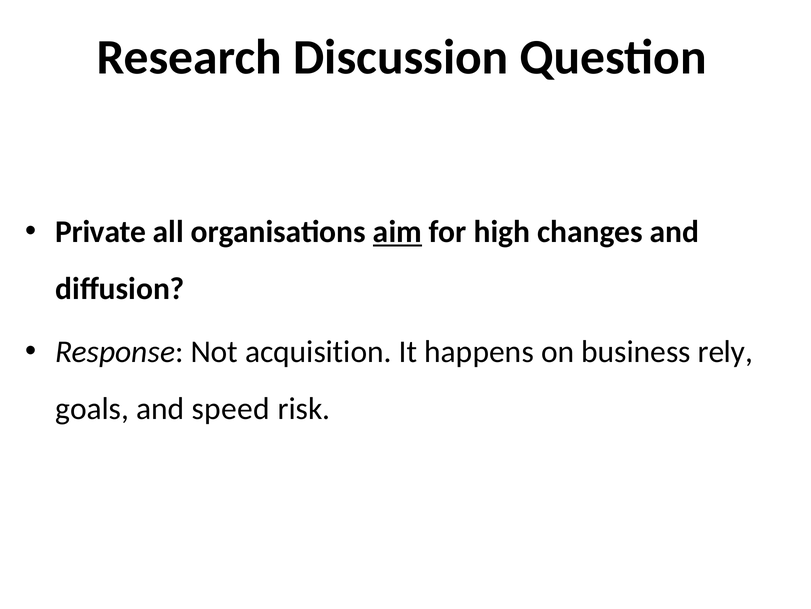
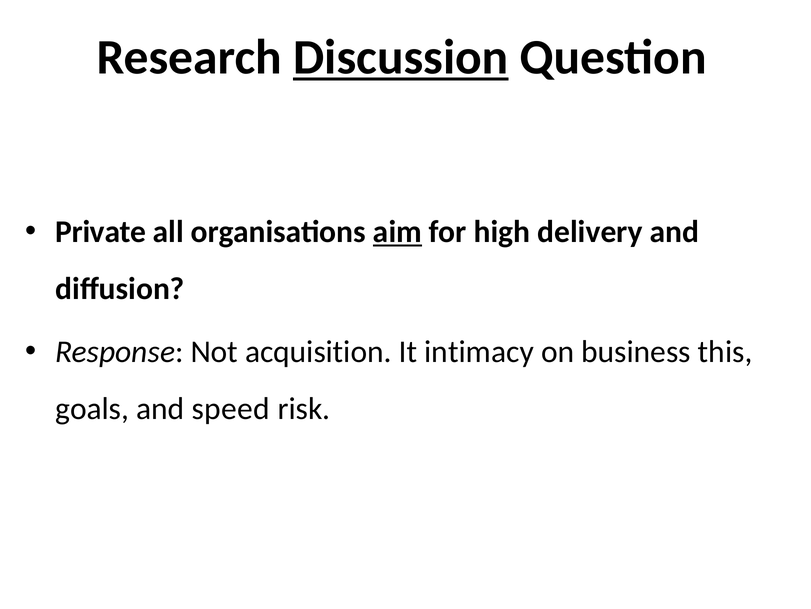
Discussion underline: none -> present (401, 58)
changes: changes -> delivery (590, 232)
happens: happens -> intimacy (479, 352)
rely: rely -> this (725, 352)
